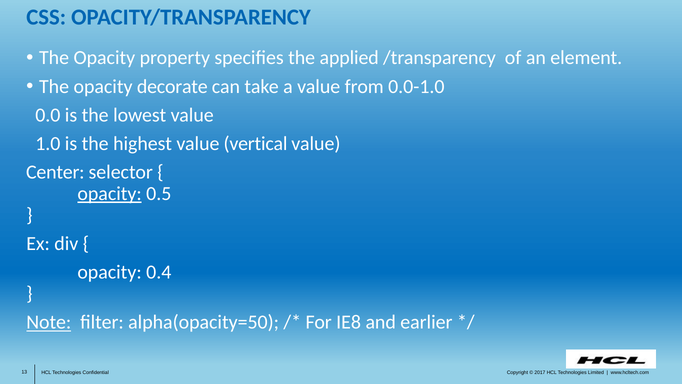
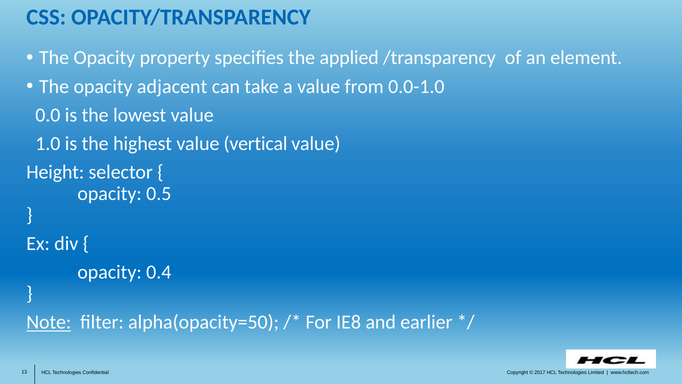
decorate: decorate -> adjacent (172, 86)
Center: Center -> Height (55, 172)
opacity underline: present -> none (110, 193)
